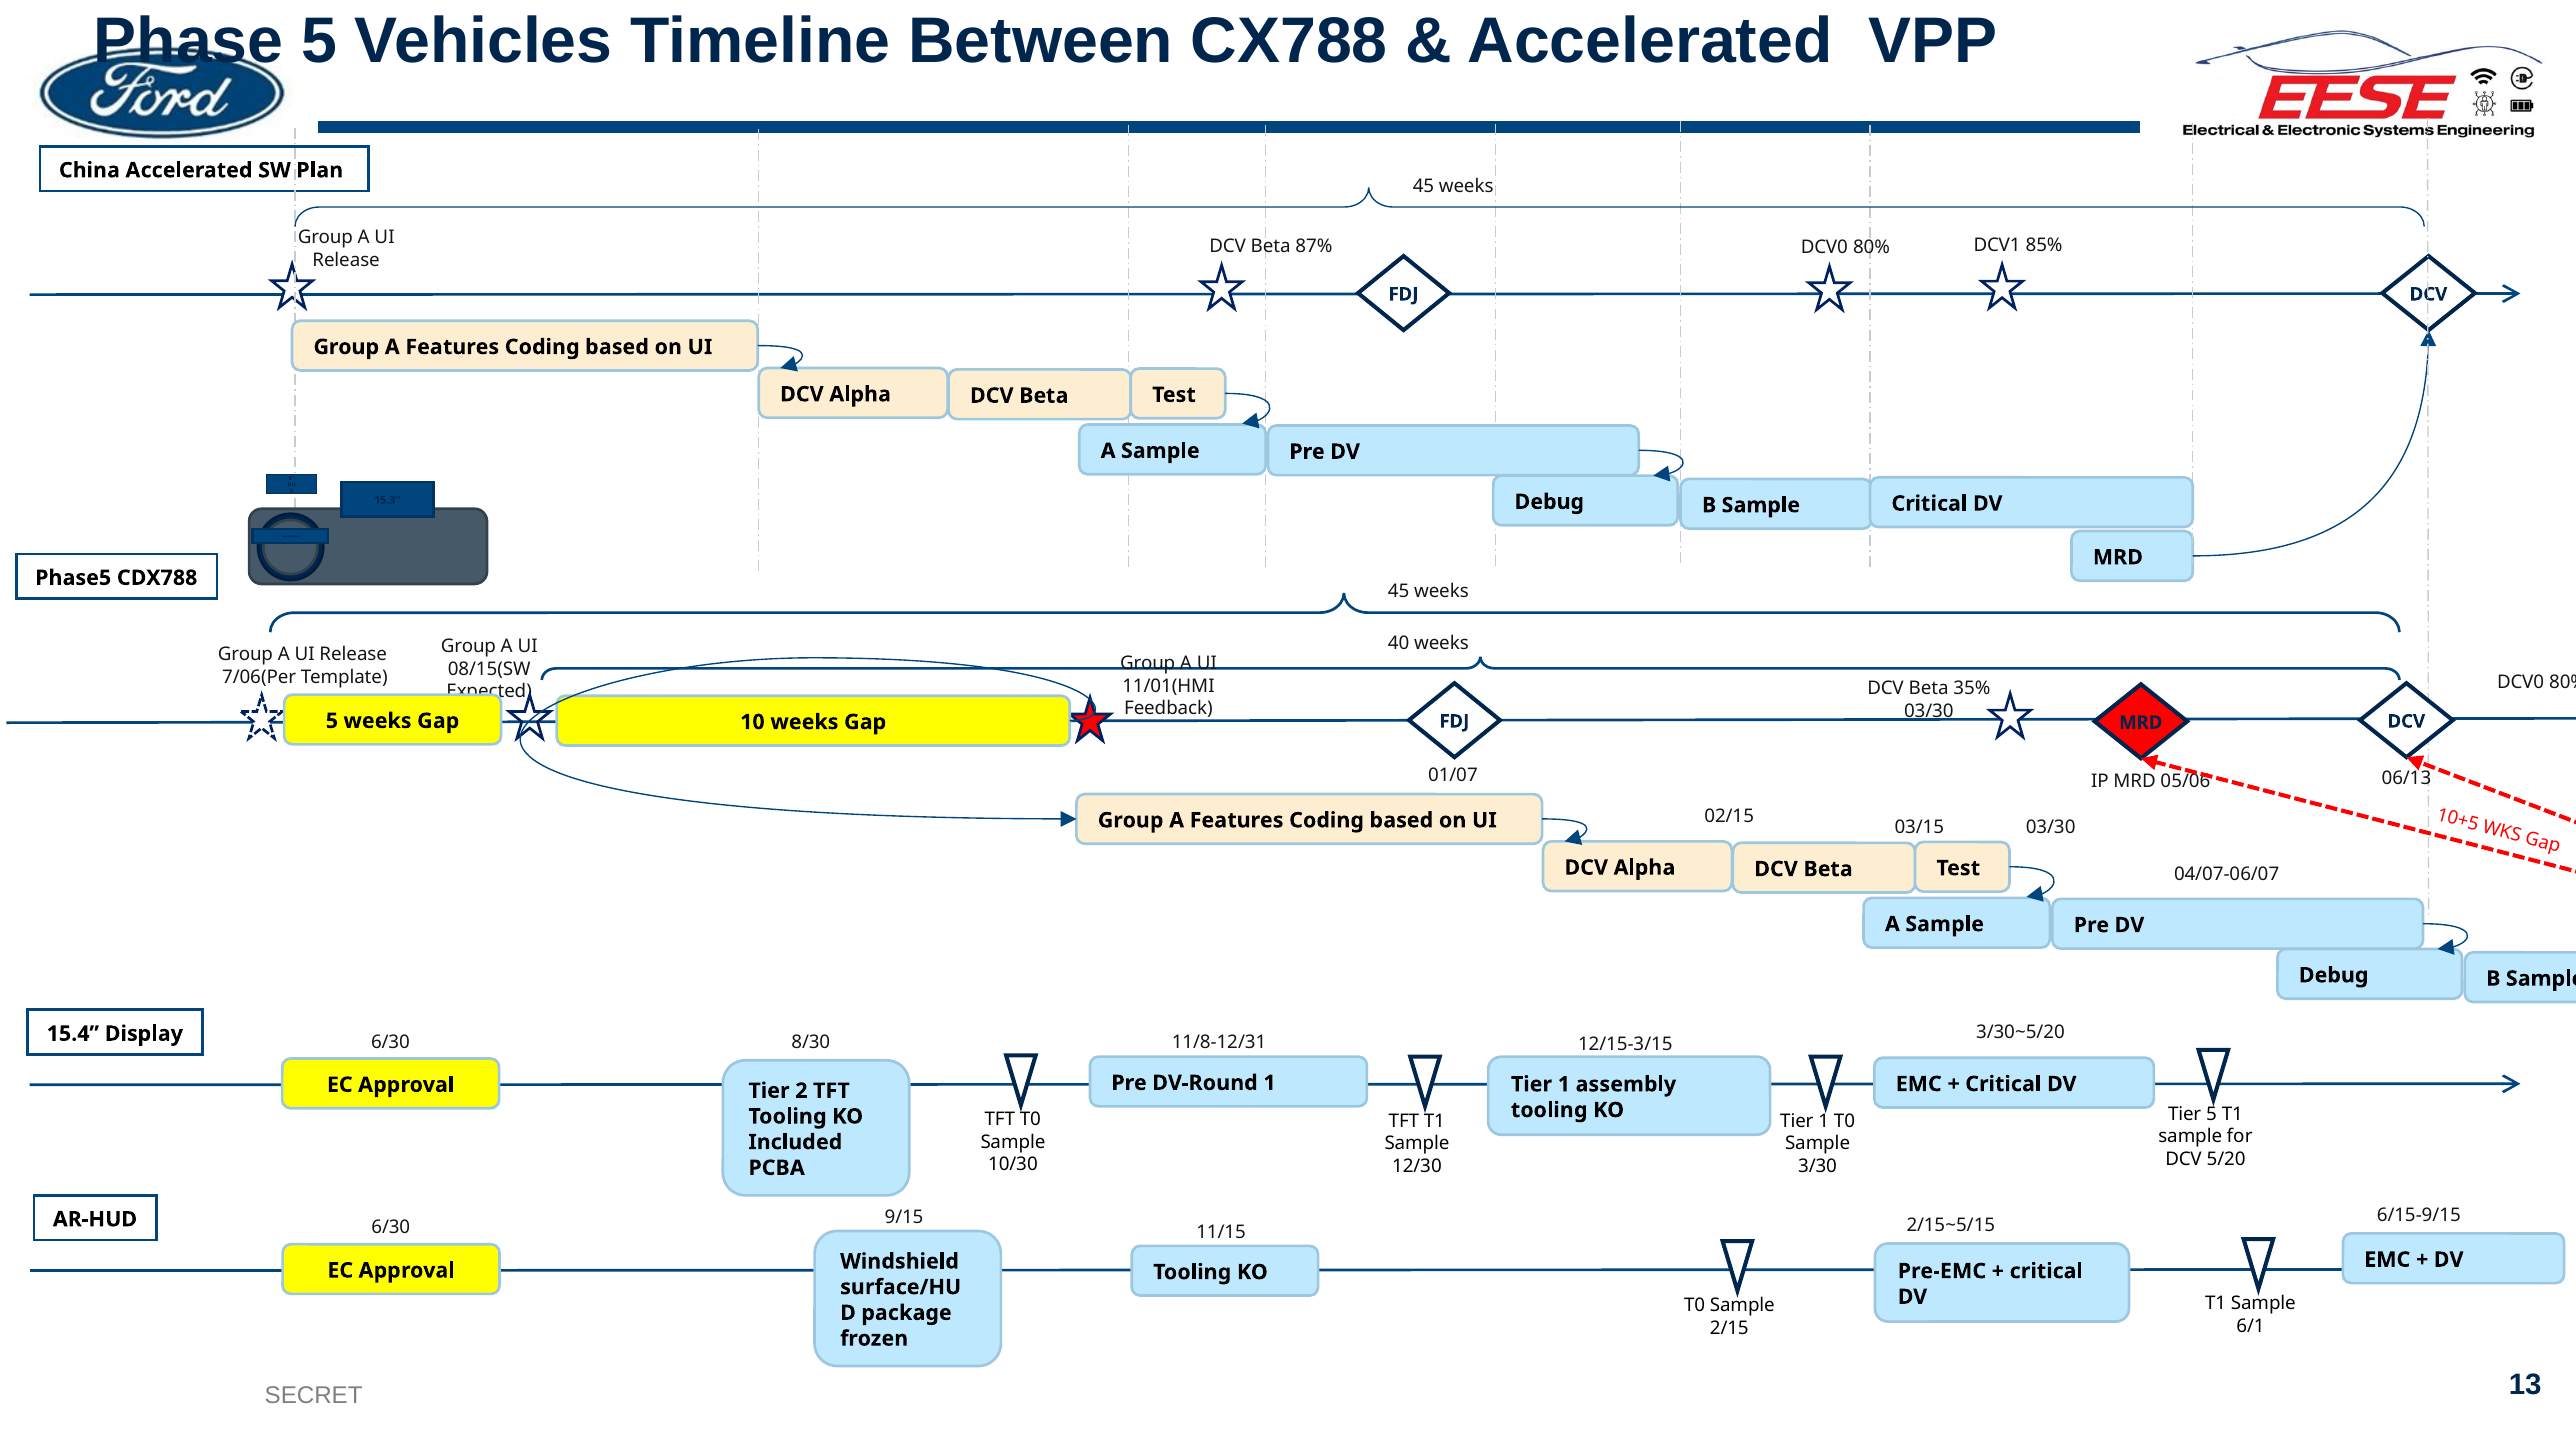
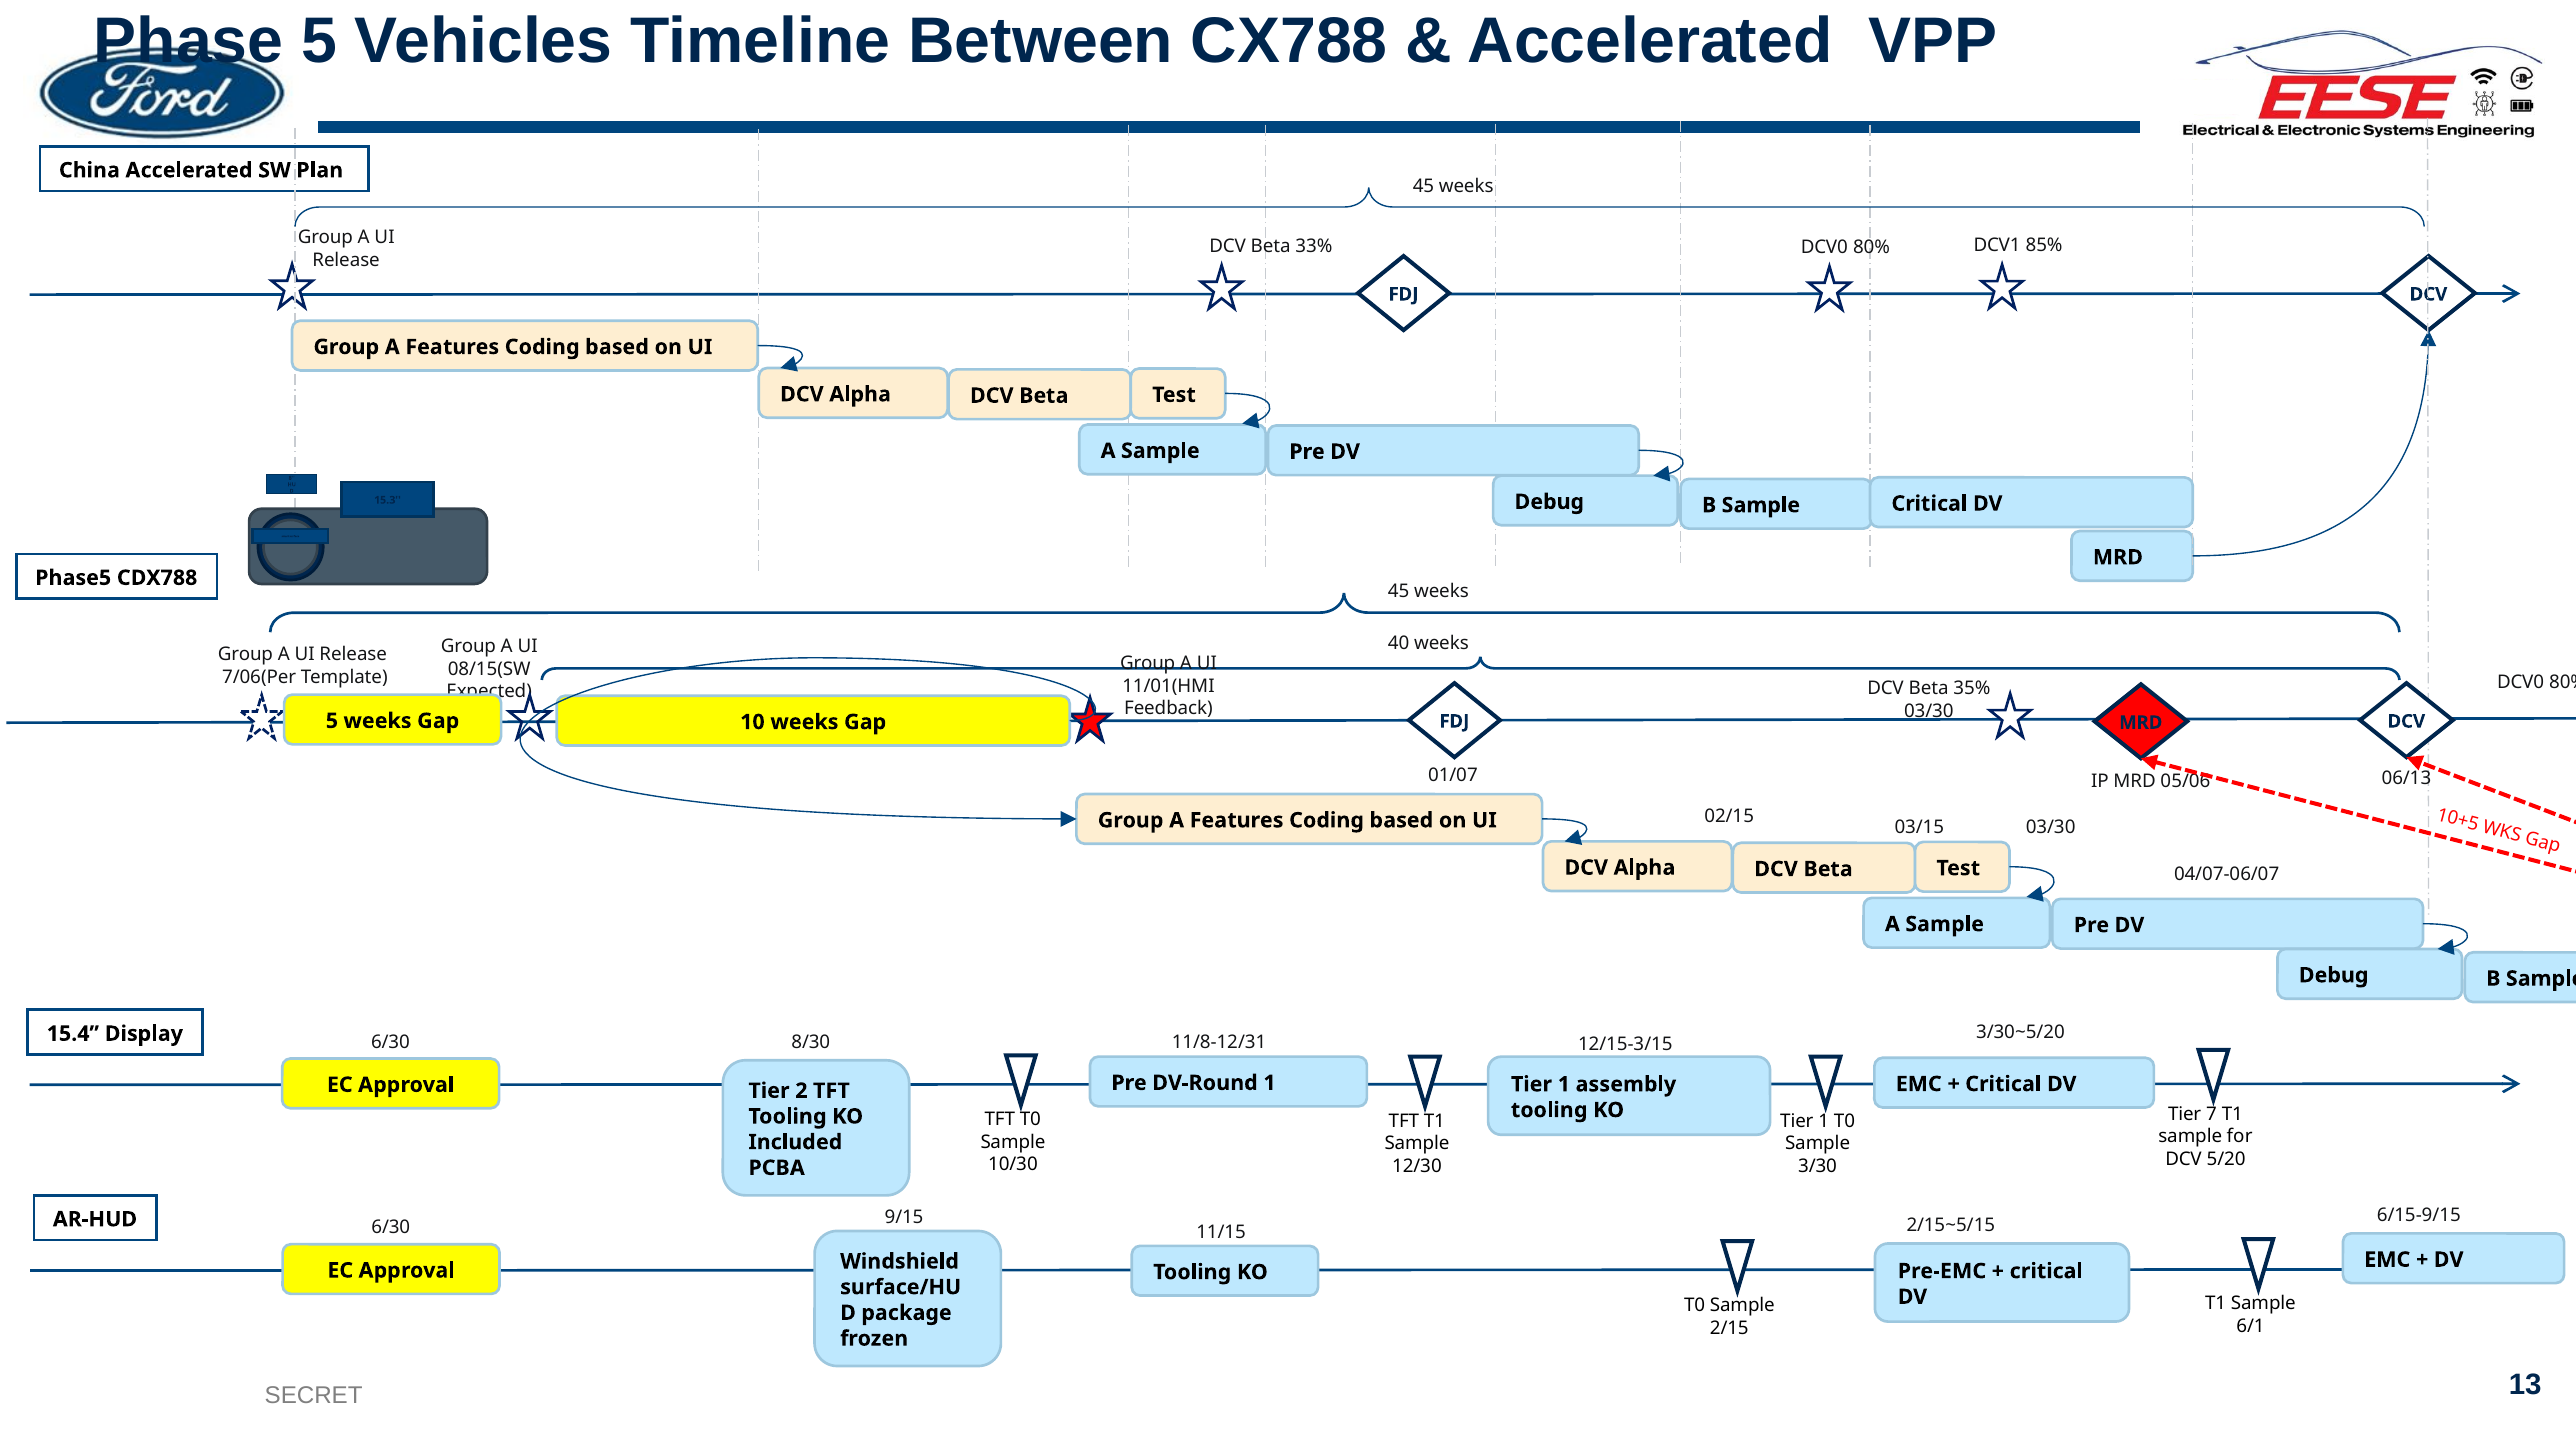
87%: 87% -> 33% (1314, 246)
Tier 5: 5 -> 7 (2211, 1114)
